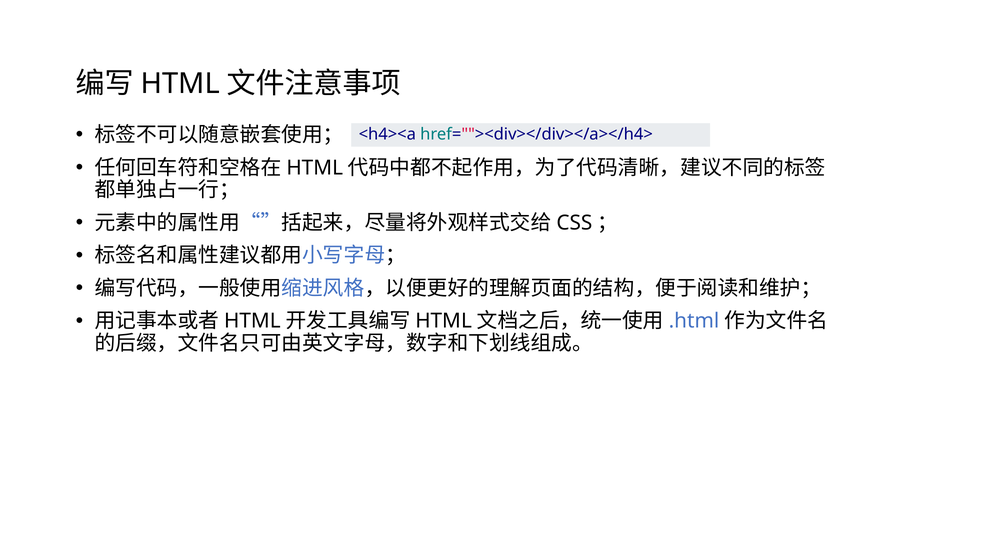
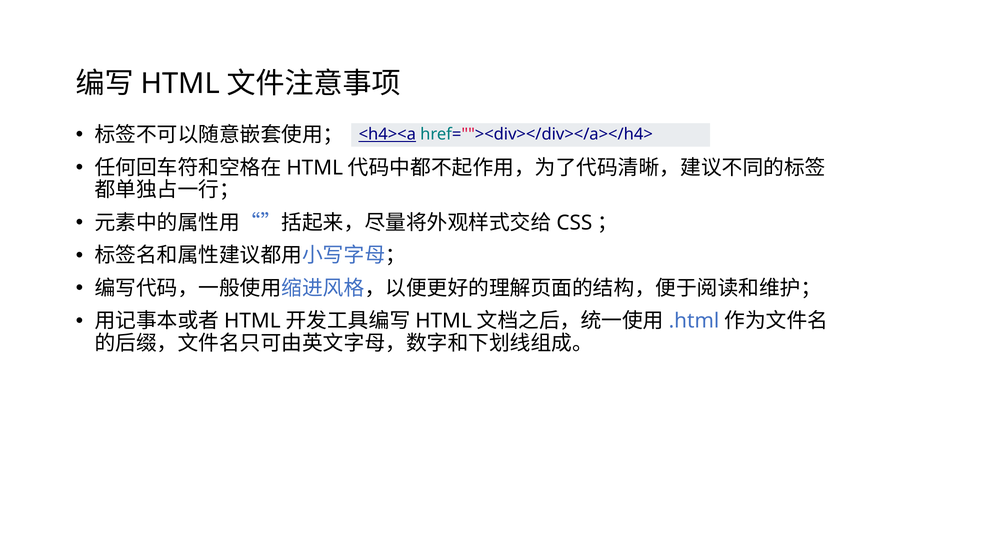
<h4><a underline: none -> present (387, 134)
